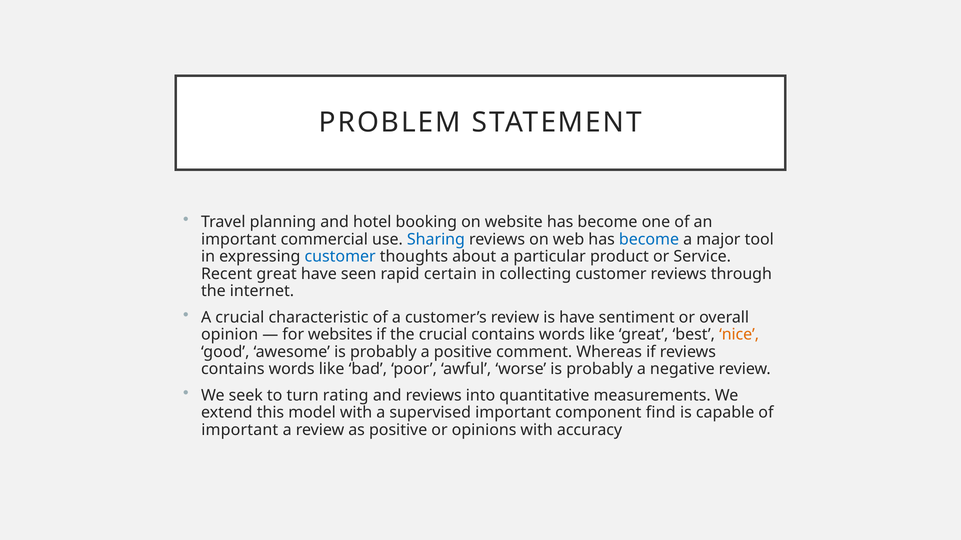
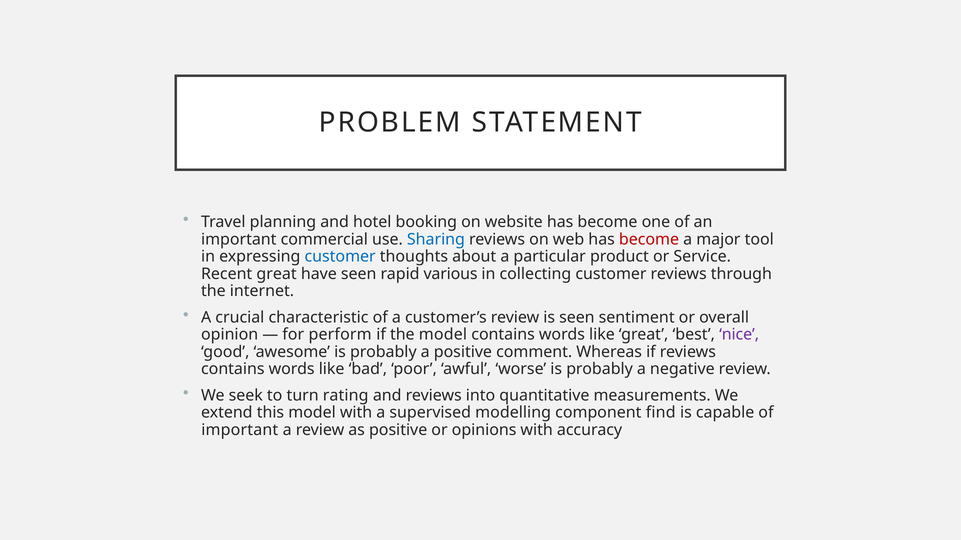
become colour: blue -> red (649, 240)
certain: certain -> various (451, 274)
is have: have -> seen (577, 318)
websites: websites -> perform (340, 335)
the crucial: crucial -> model (443, 335)
nice colour: orange -> purple (739, 335)
supervised important: important -> modelling (513, 413)
